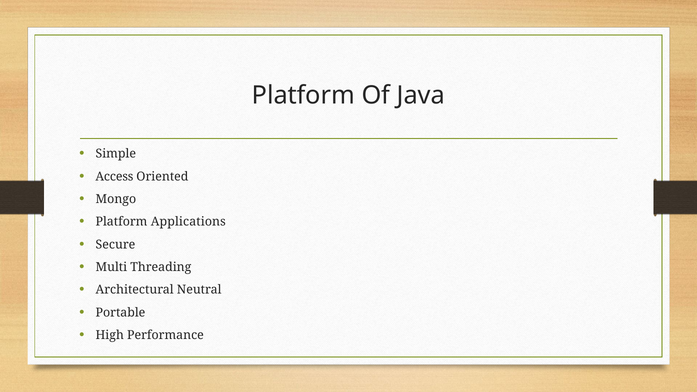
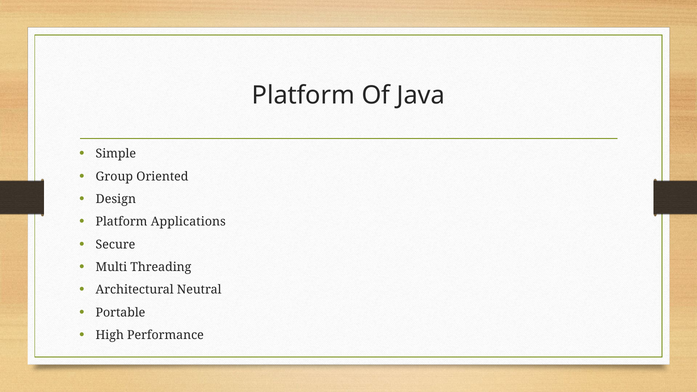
Access: Access -> Group (114, 177)
Mongo: Mongo -> Design (116, 199)
